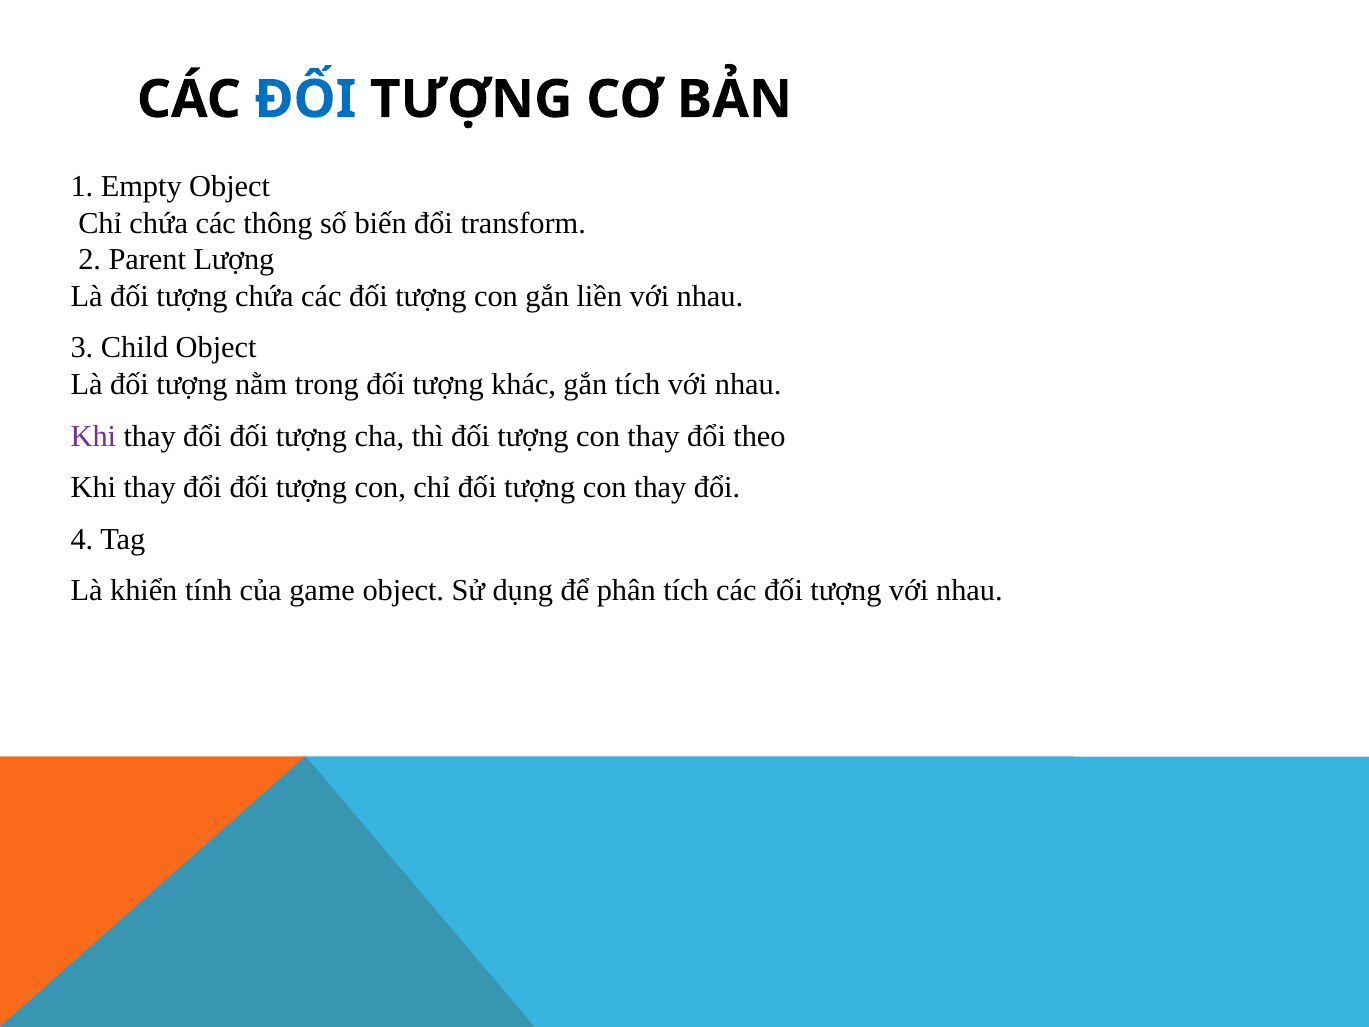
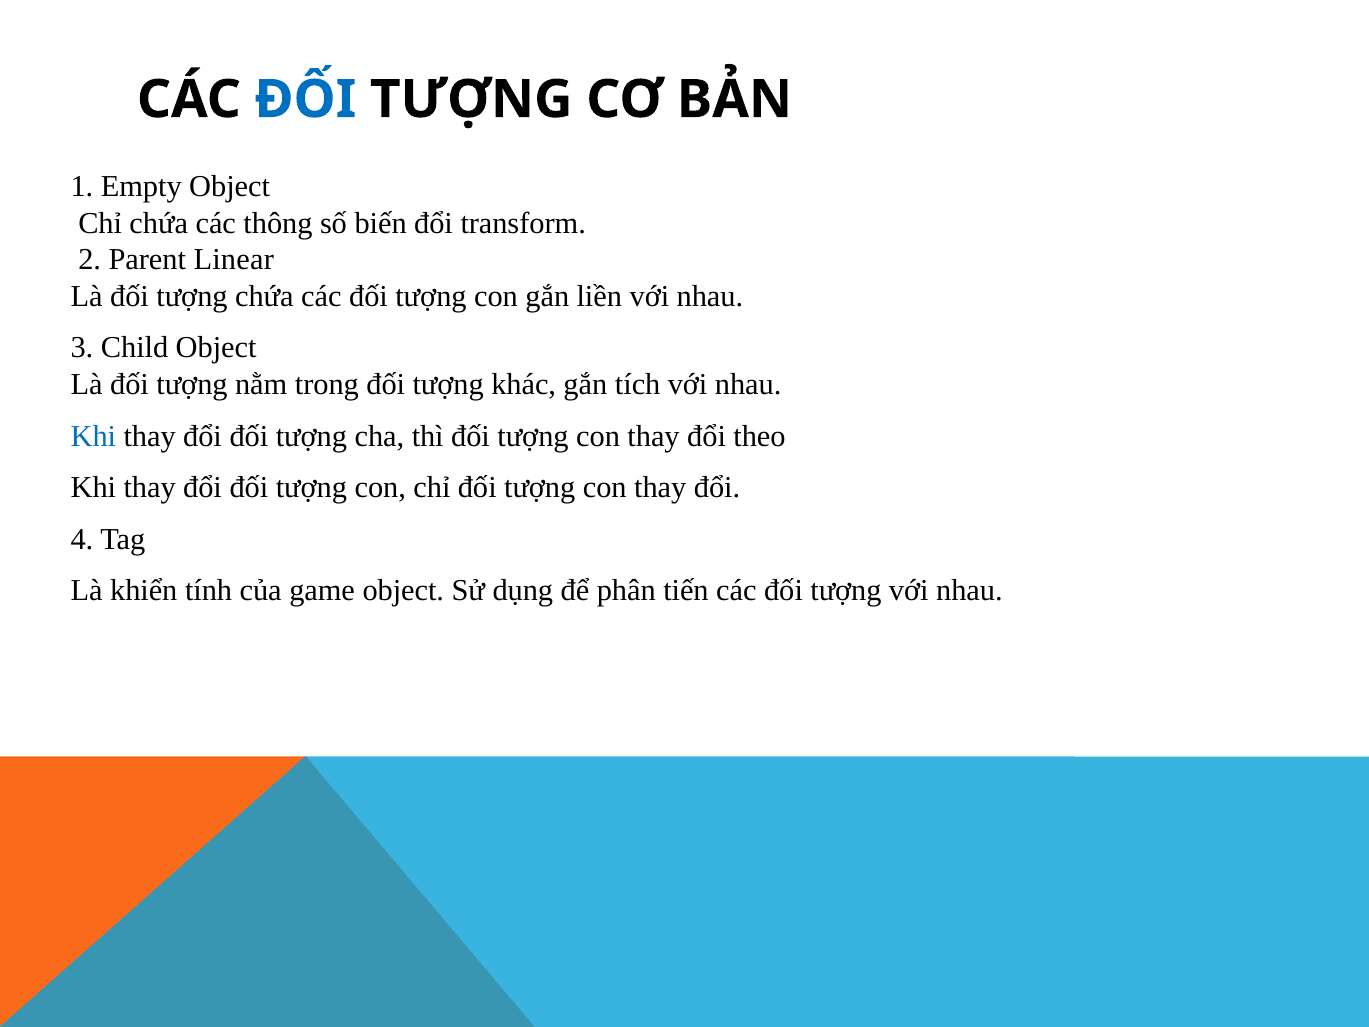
Lượng: Lượng -> Linear (234, 260)
Khi colour: purple -> blue (93, 436)
phân tích: tích -> tiến (686, 591)
